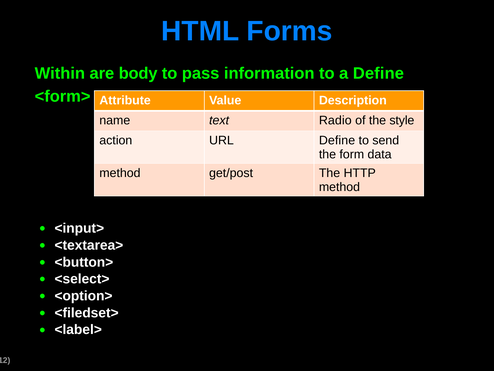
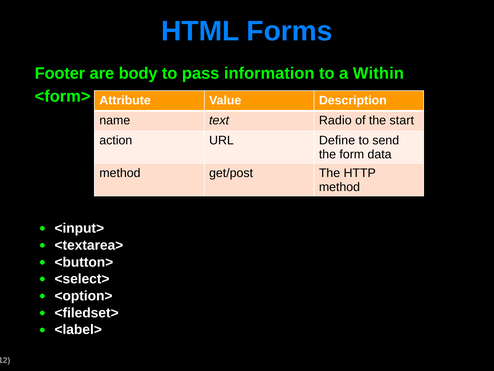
Within: Within -> Footer (60, 73)
a Define: Define -> Within (378, 73)
style: style -> start (402, 120)
